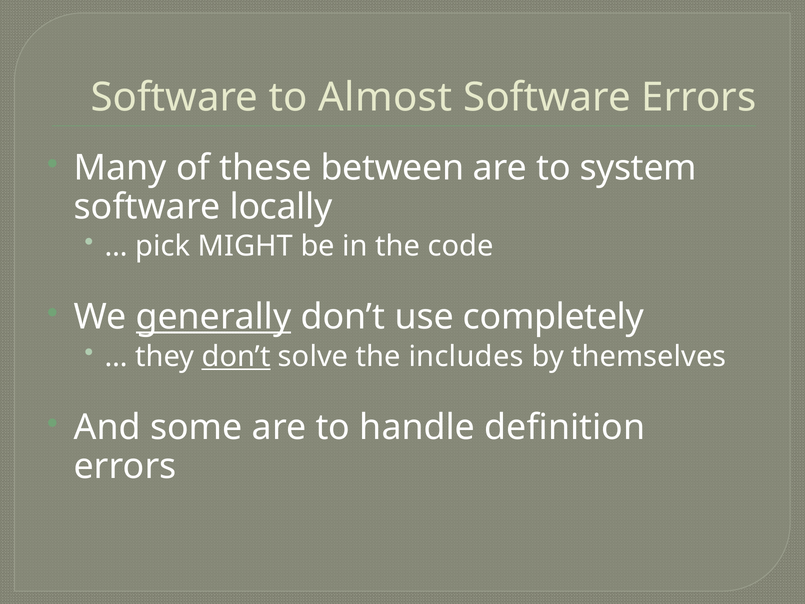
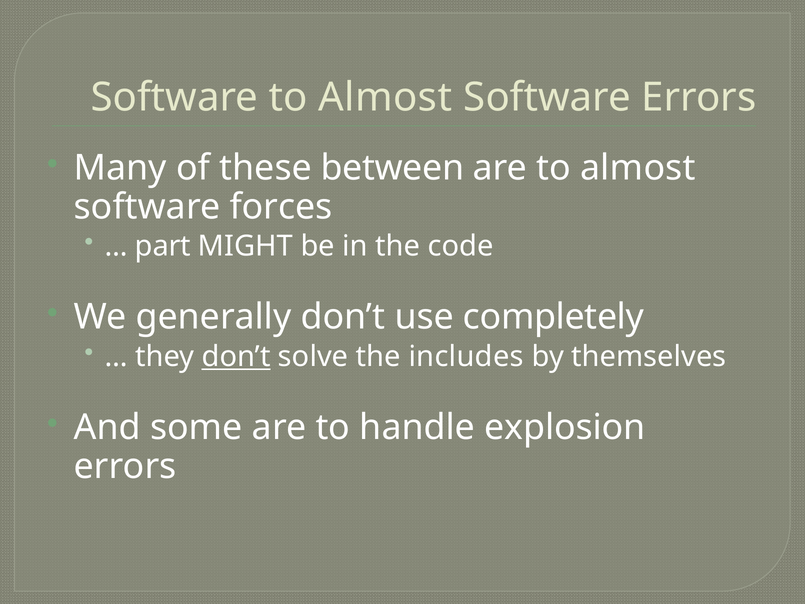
are to system: system -> almost (638, 168)
locally: locally -> forces (281, 207)
pick: pick -> part (163, 246)
generally underline: present -> none (214, 317)
definition: definition -> explosion (565, 427)
